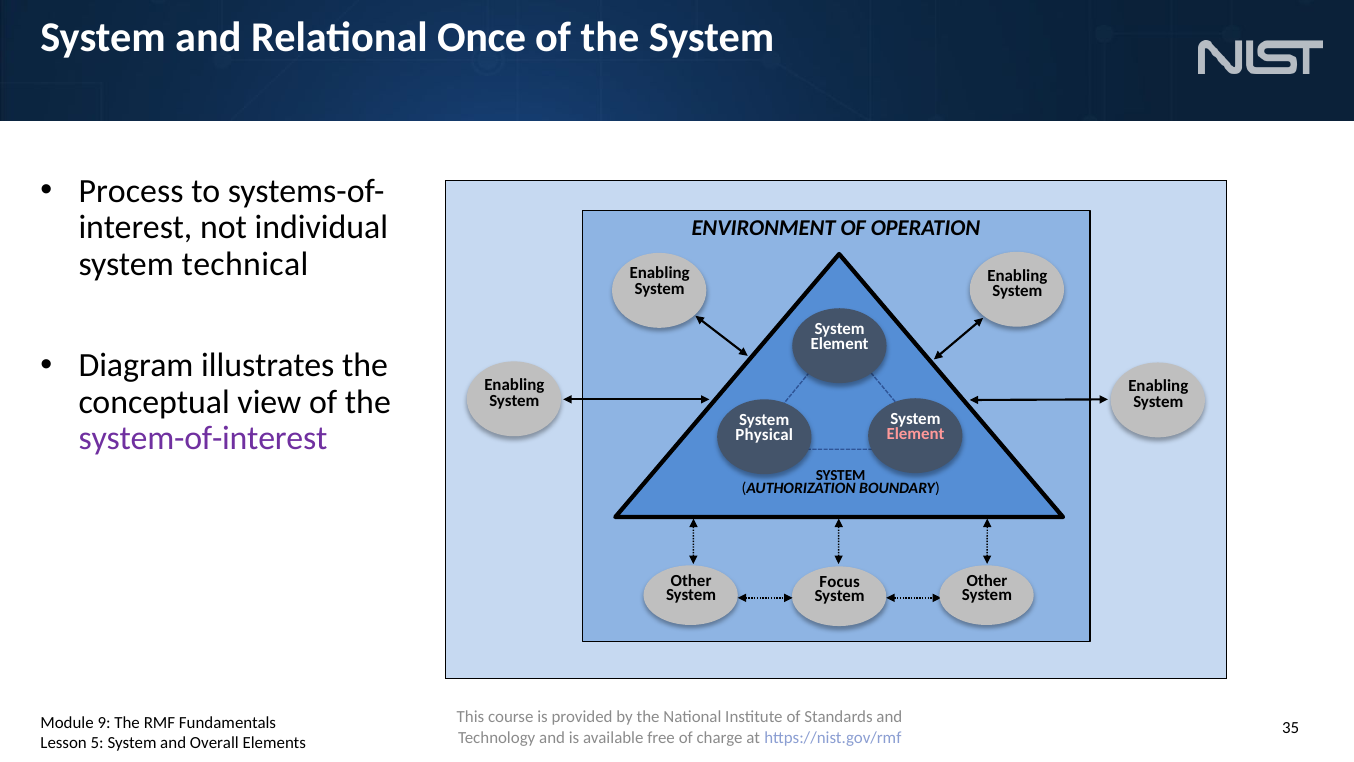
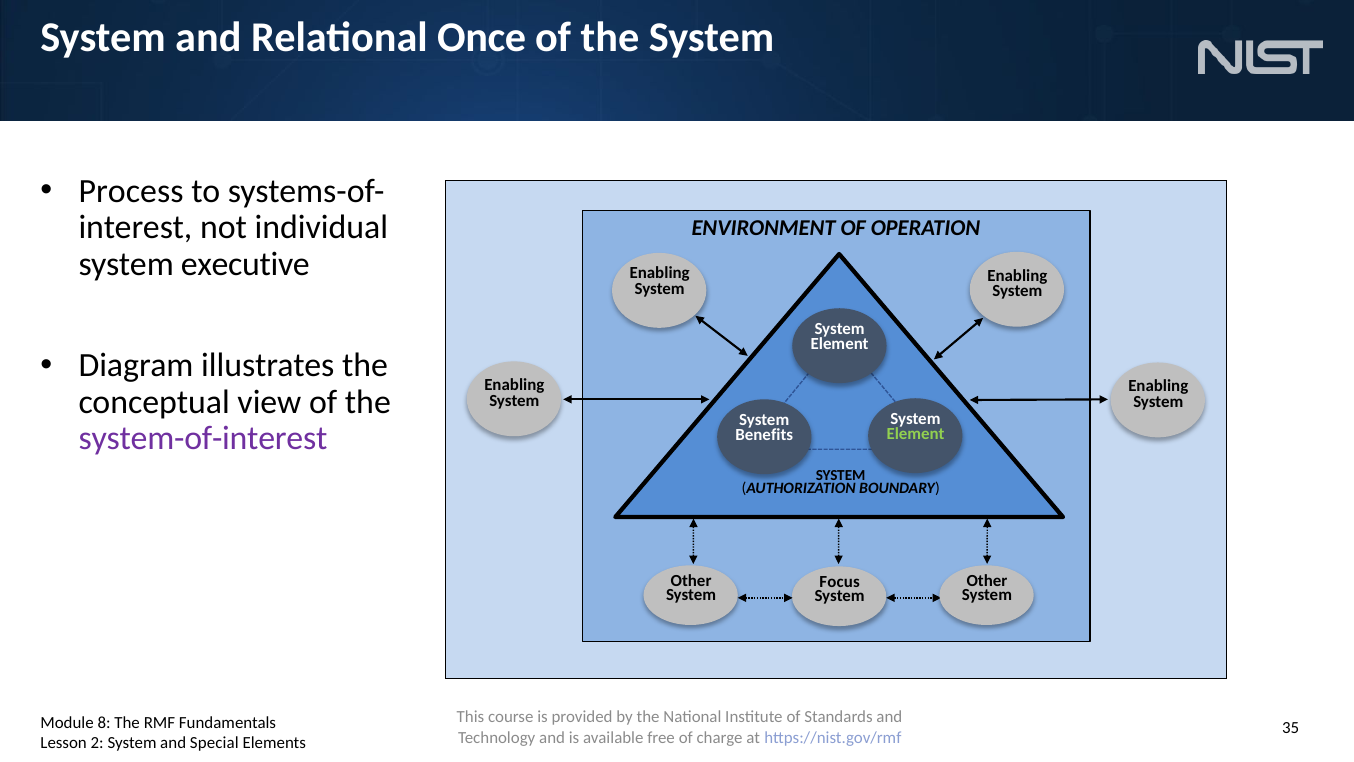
technical: technical -> executive (245, 264)
Element colour: pink -> light green (916, 434)
Physical: Physical -> Benefits (764, 435)
9: 9 -> 8 (104, 722)
5: 5 -> 2 (97, 742)
Overall: Overall -> Special (214, 742)
